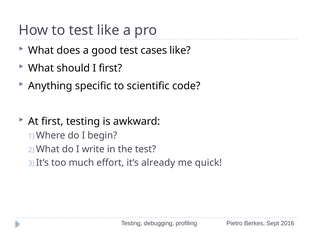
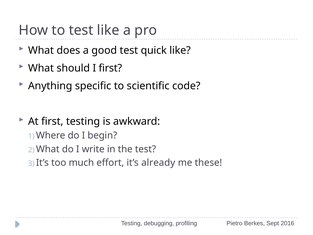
cases: cases -> quick (154, 50)
quick: quick -> these (208, 163)
